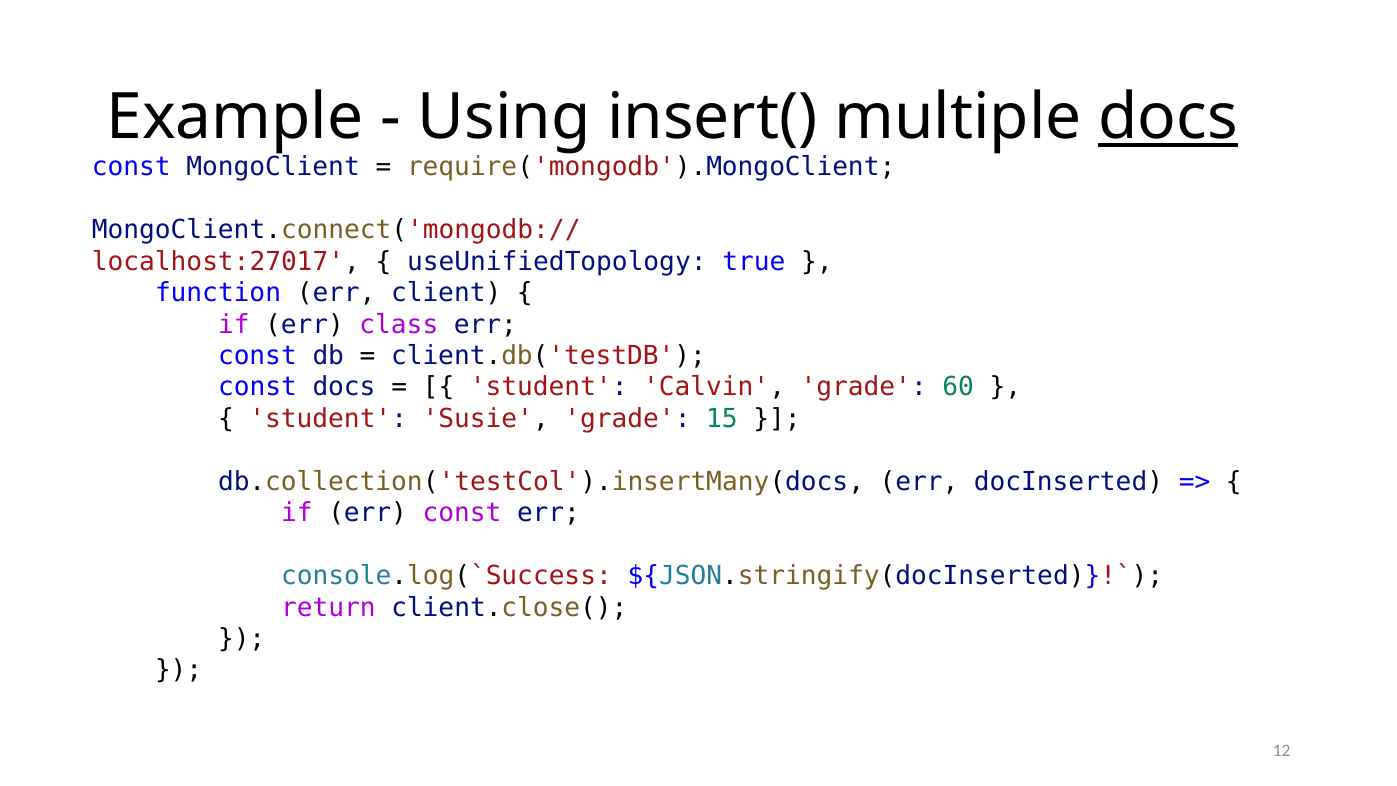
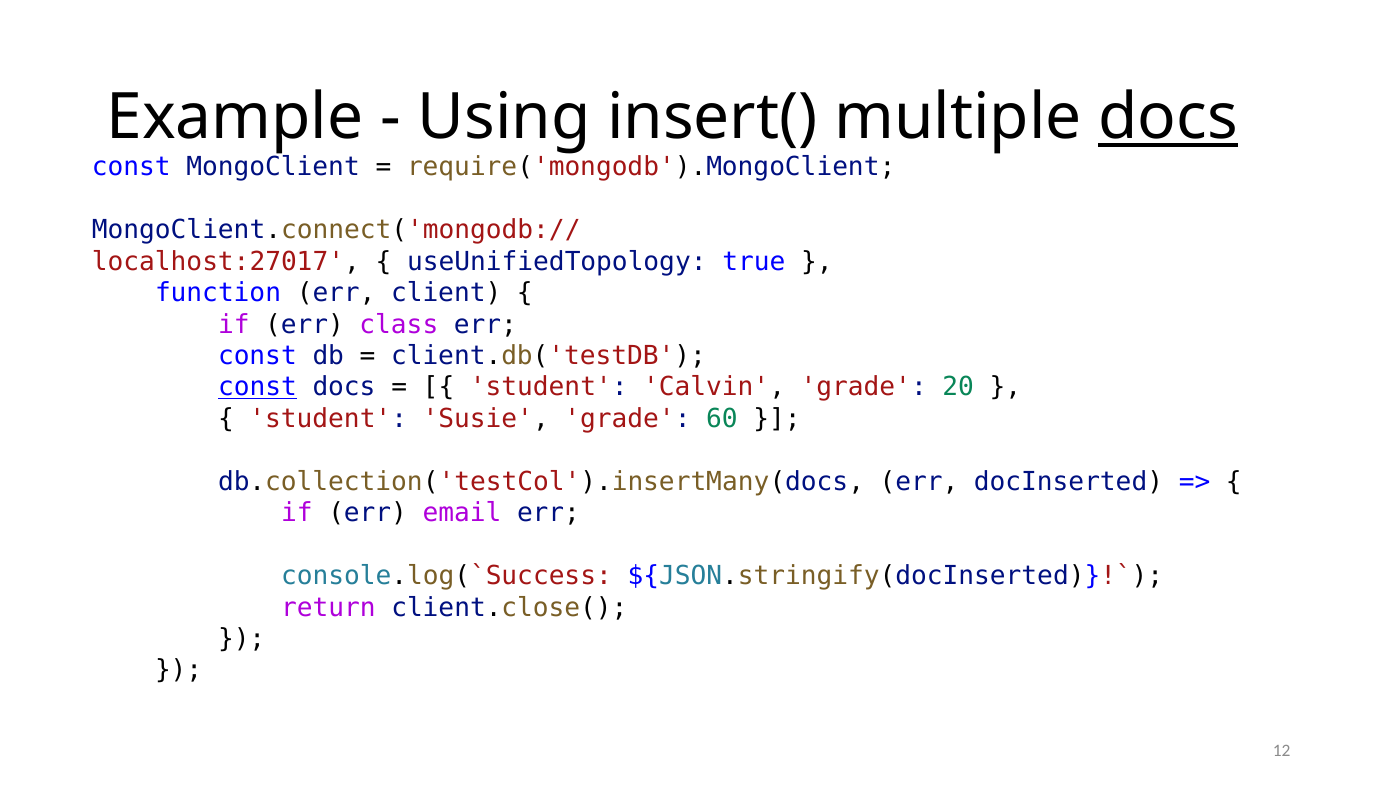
const underline: none -> present (257, 387)
60: 60 -> 20 (958, 387)
15: 15 -> 60 (722, 419)
if err const: const -> email (462, 513)
